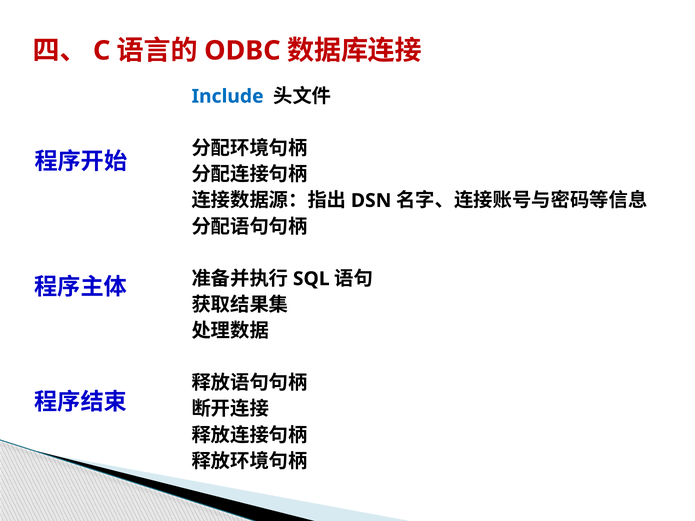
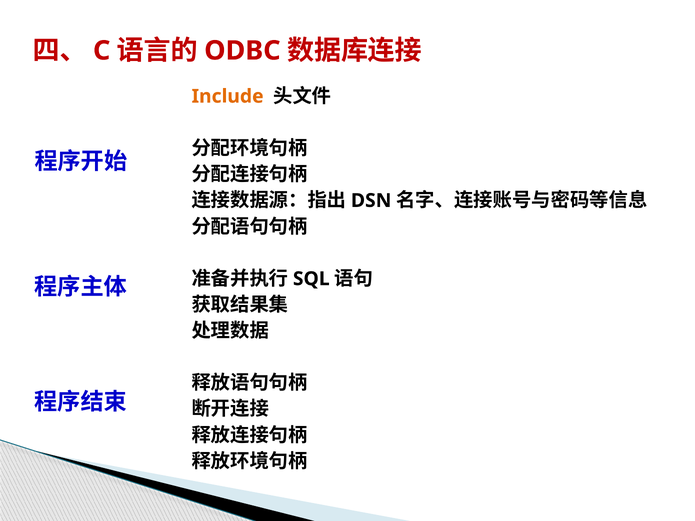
Include colour: blue -> orange (228, 96)
